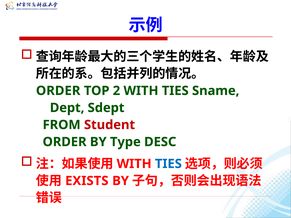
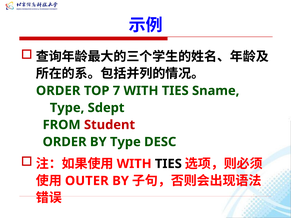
2: 2 -> 7 (116, 91)
Dept: Dept -> Type (67, 108)
TIES colour: blue -> black (168, 164)
EXISTS: EXISTS -> OUTER (87, 181)
